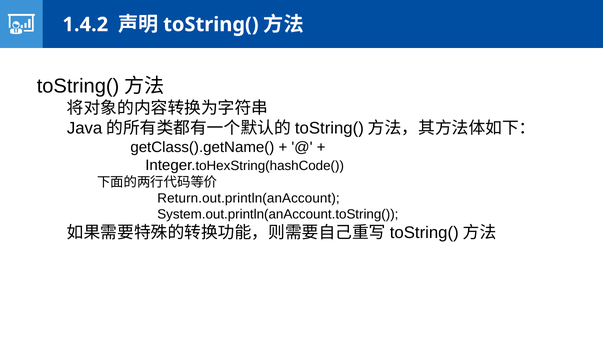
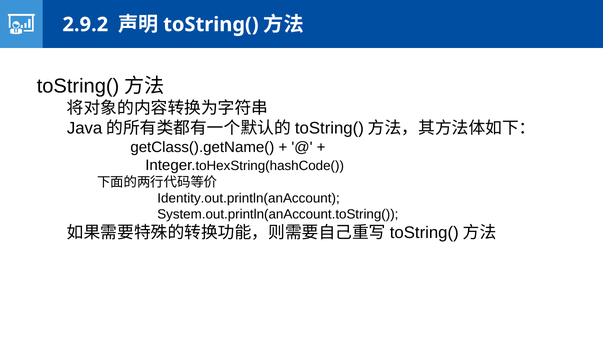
1.4.2: 1.4.2 -> 2.9.2 (85, 25)
Return.out.println(anAccount: Return.out.println(anAccount -> Identity.out.println(anAccount (249, 198)
